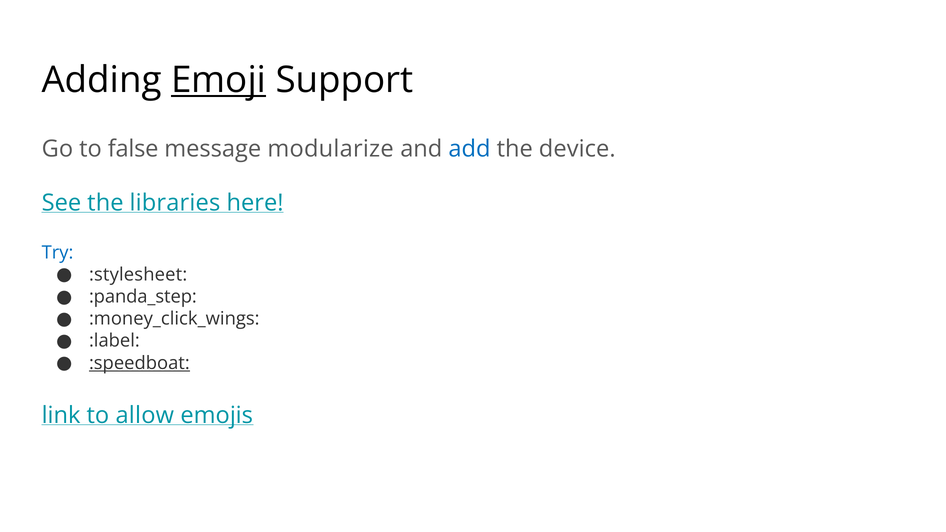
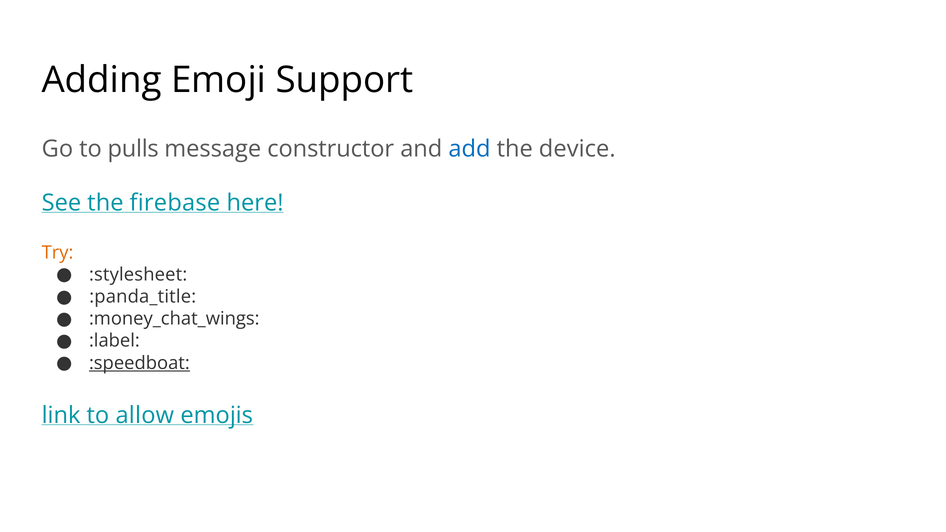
Emoji underline: present -> none (219, 80)
false: false -> pulls (133, 149)
modularize: modularize -> constructor (331, 149)
libraries: libraries -> firebase (175, 203)
Try colour: blue -> orange (58, 253)
:panda_step: :panda_step -> :panda_title (143, 297)
:money_click_wings: :money_click_wings -> :money_chat_wings (174, 319)
